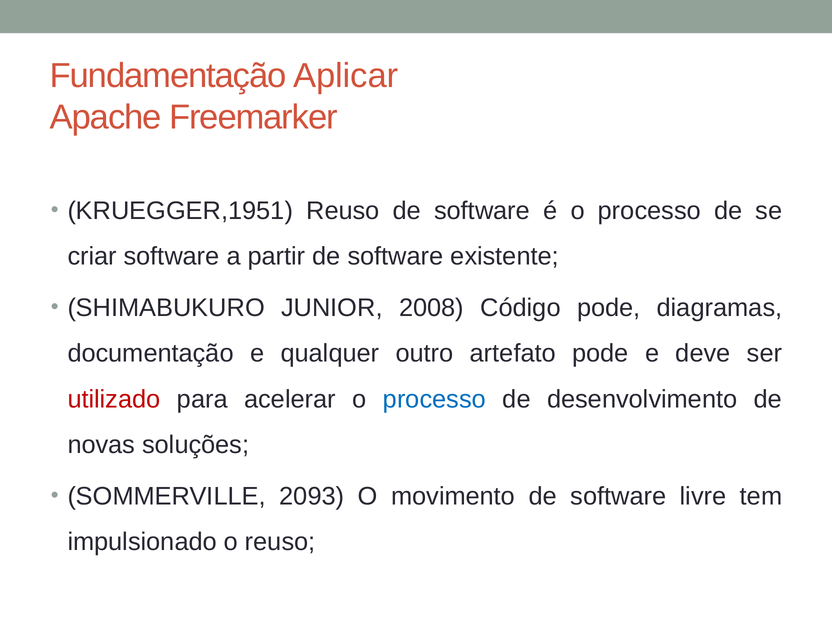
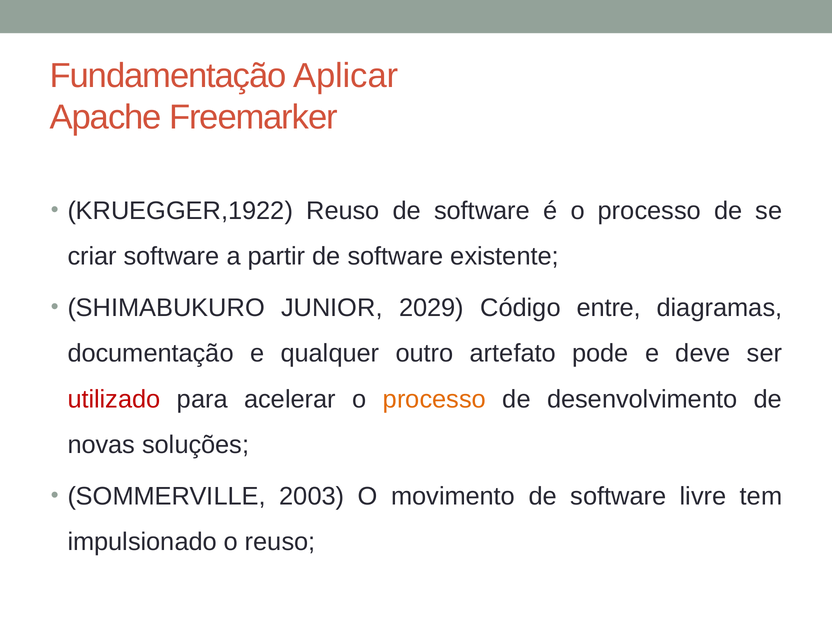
KRUEGGER,1951: KRUEGGER,1951 -> KRUEGGER,1922 (180, 211)
2008: 2008 -> 2029 (431, 308)
Código pode: pode -> entre (609, 308)
processo colour: blue -> orange (434, 399)
2093: 2093 -> 2003 (312, 496)
